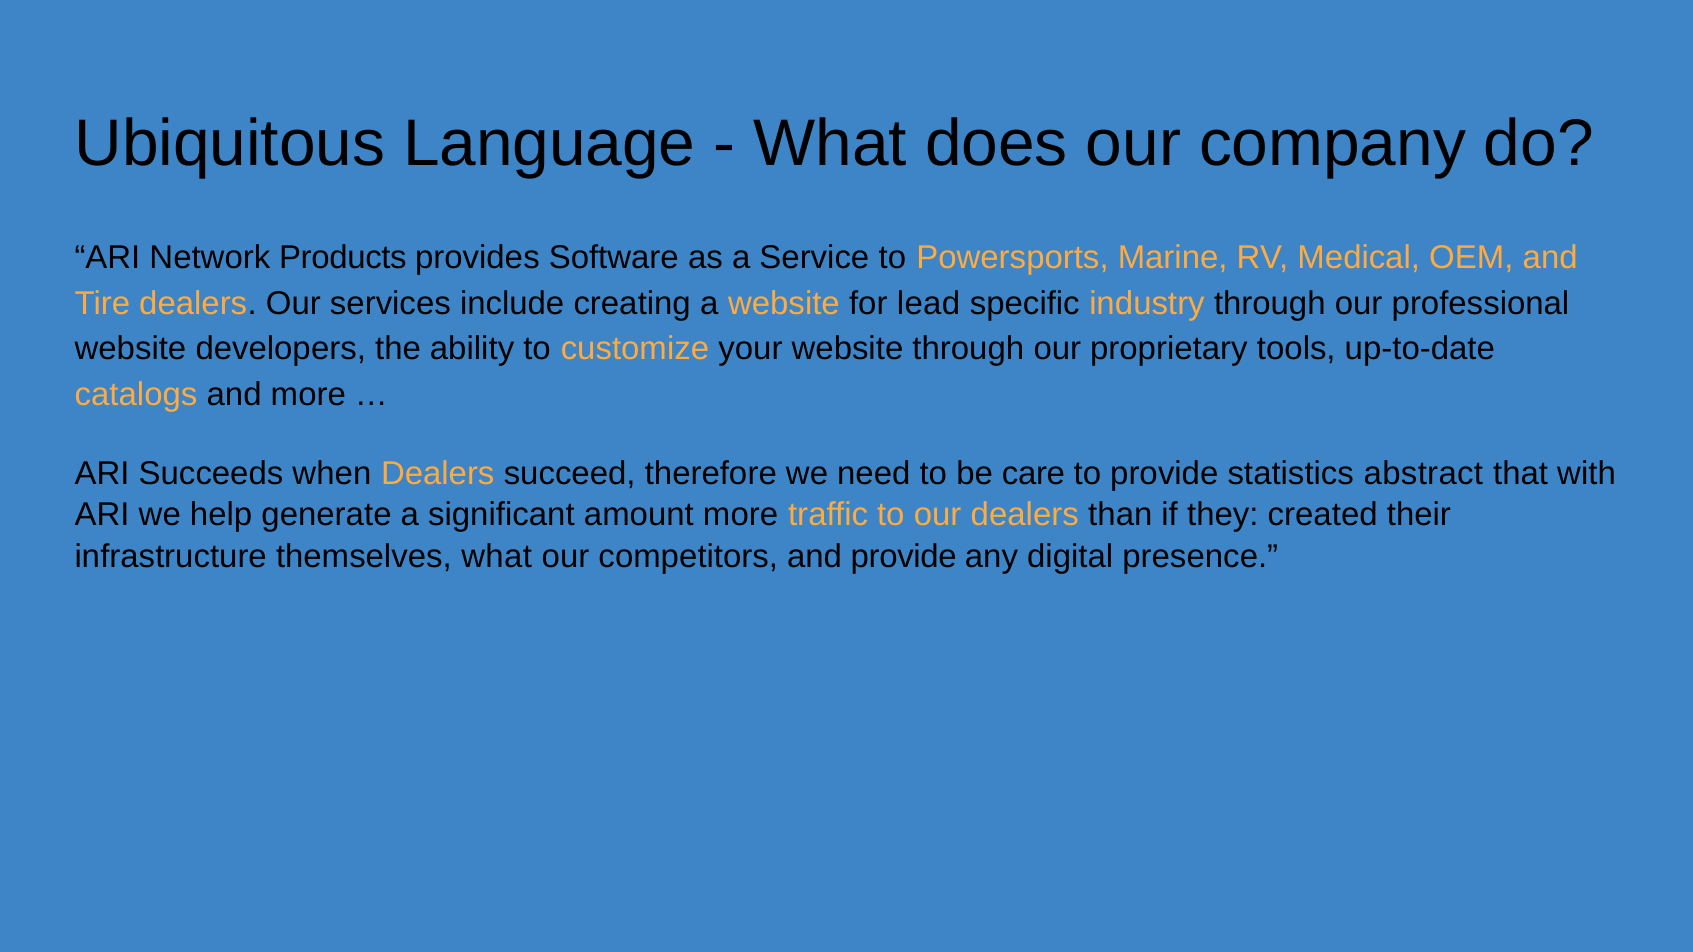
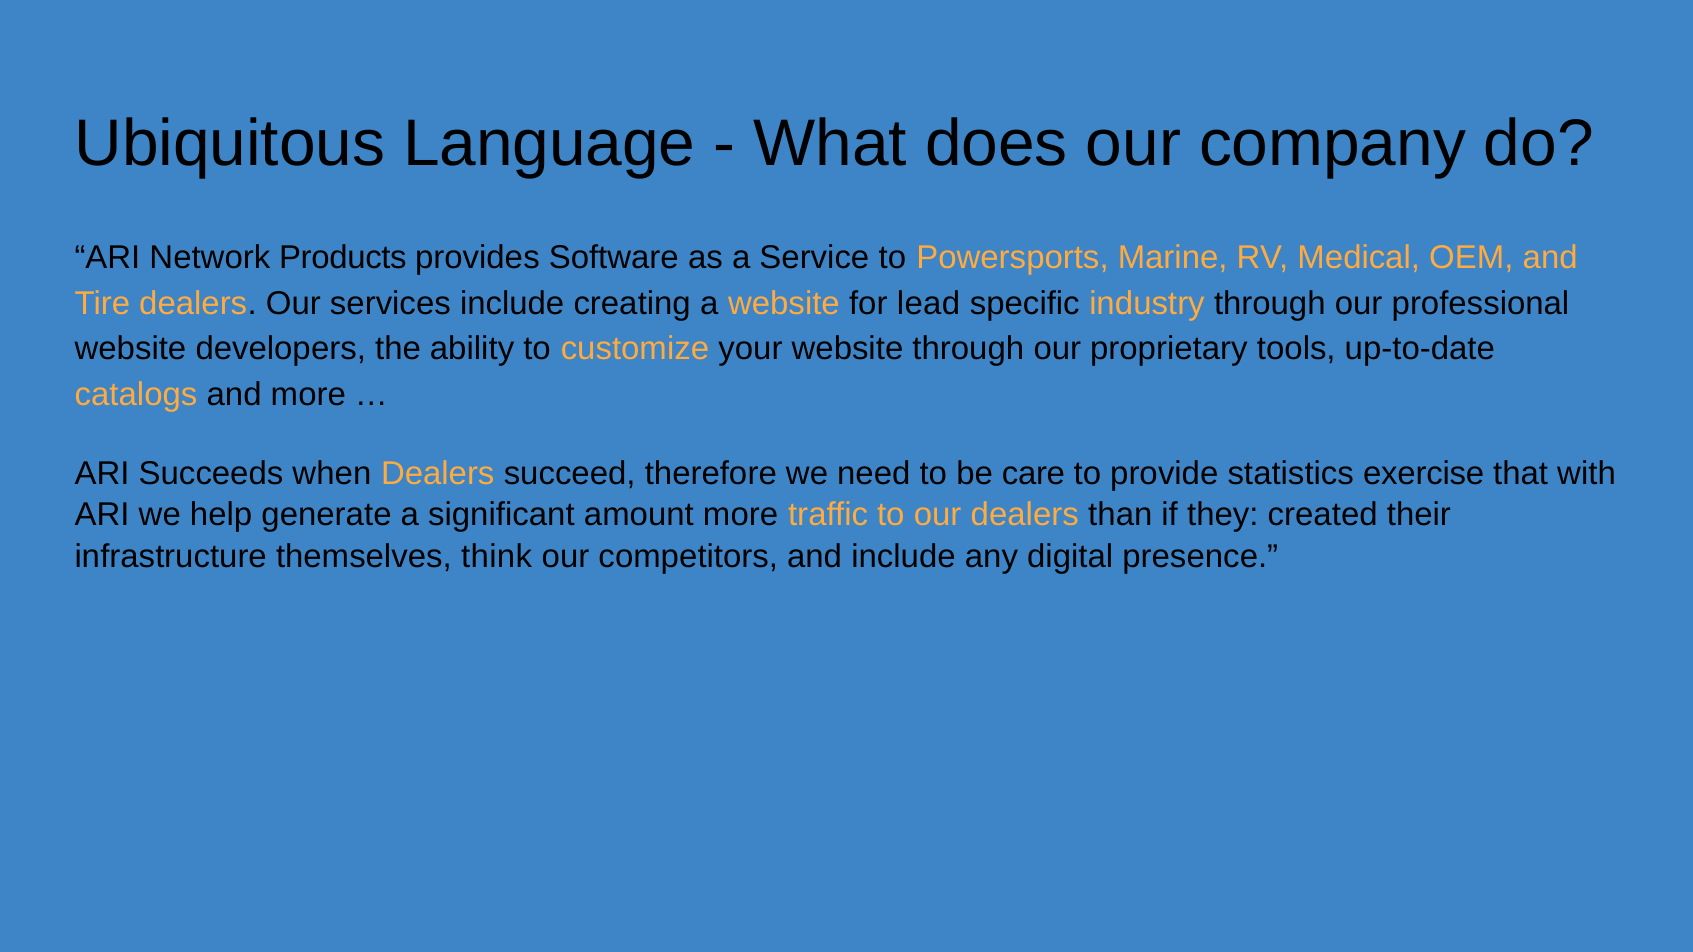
abstract: abstract -> exercise (1424, 473)
themselves what: what -> think (497, 556)
and provide: provide -> include (904, 556)
